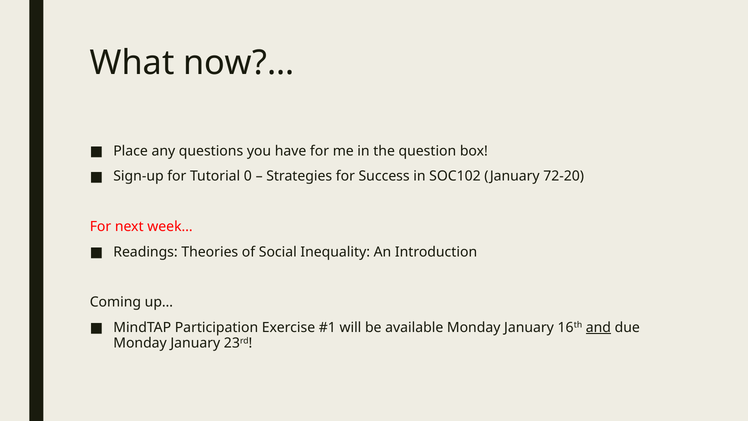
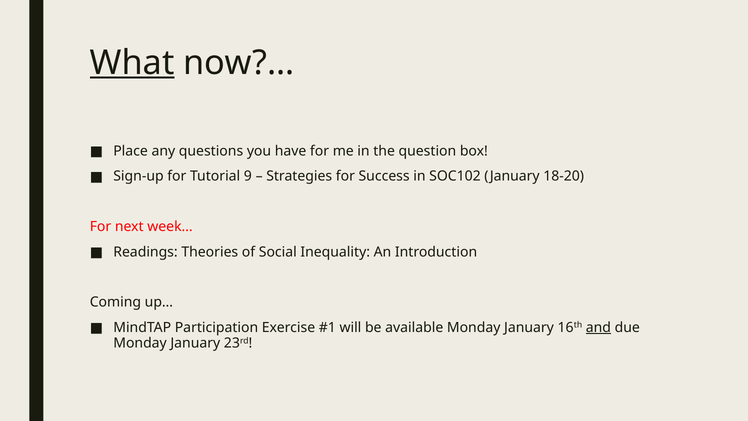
What underline: none -> present (132, 63)
0: 0 -> 9 (248, 176)
72-20: 72-20 -> 18-20 (564, 176)
